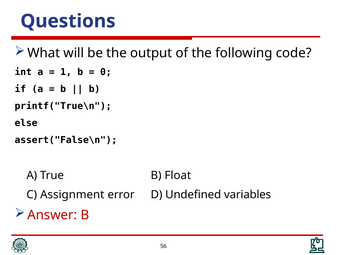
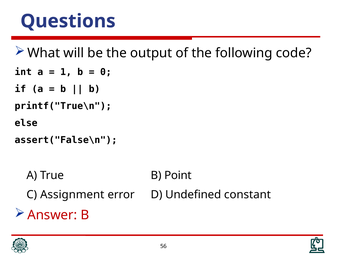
Float: Float -> Point (178, 175)
variables: variables -> constant (247, 195)
